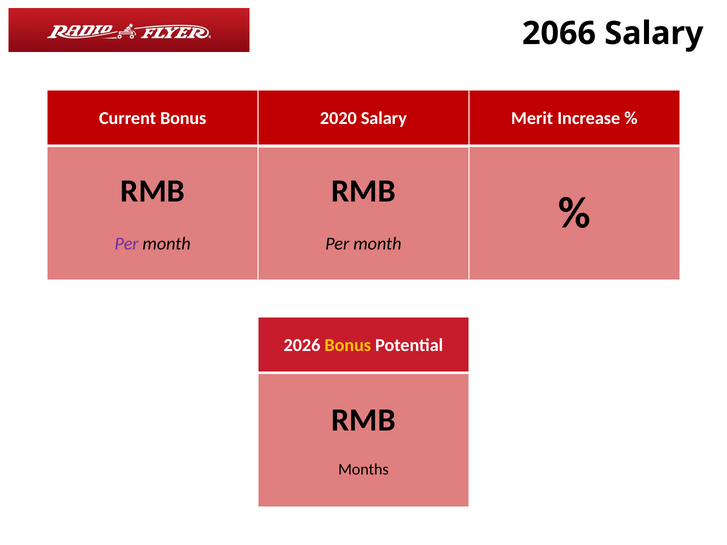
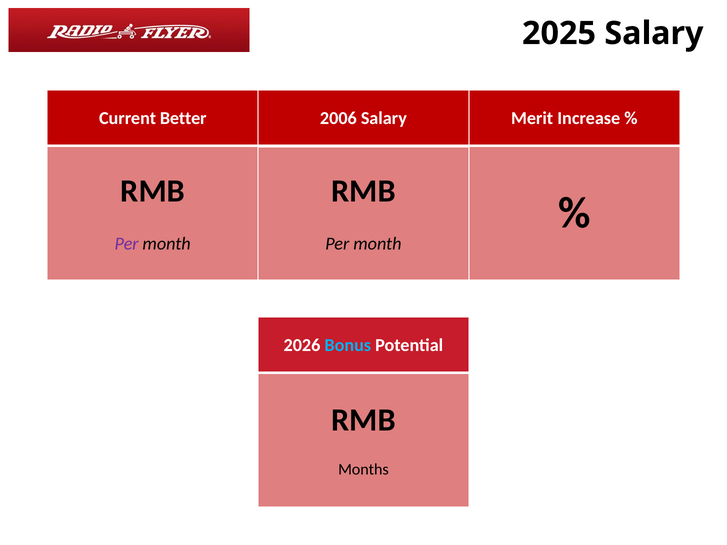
2066: 2066 -> 2025 (559, 33)
Current Bonus: Bonus -> Better (183, 118)
2020: 2020 -> 2006 (338, 118)
Bonus colour: yellow -> light blue (348, 345)
